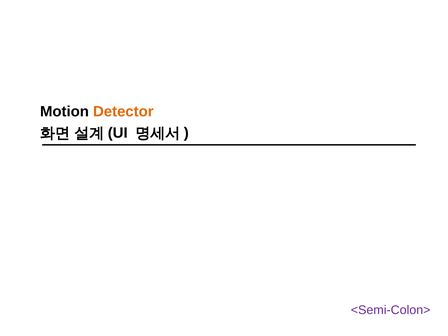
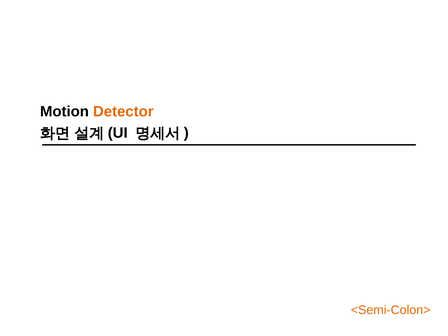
<Semi-Colon> colour: purple -> orange (391, 310)
